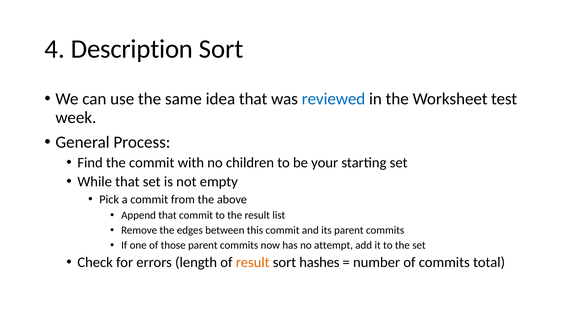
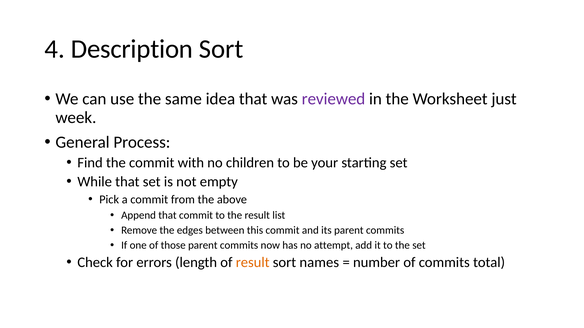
reviewed colour: blue -> purple (334, 99)
test: test -> just (504, 99)
hashes: hashes -> names (319, 263)
